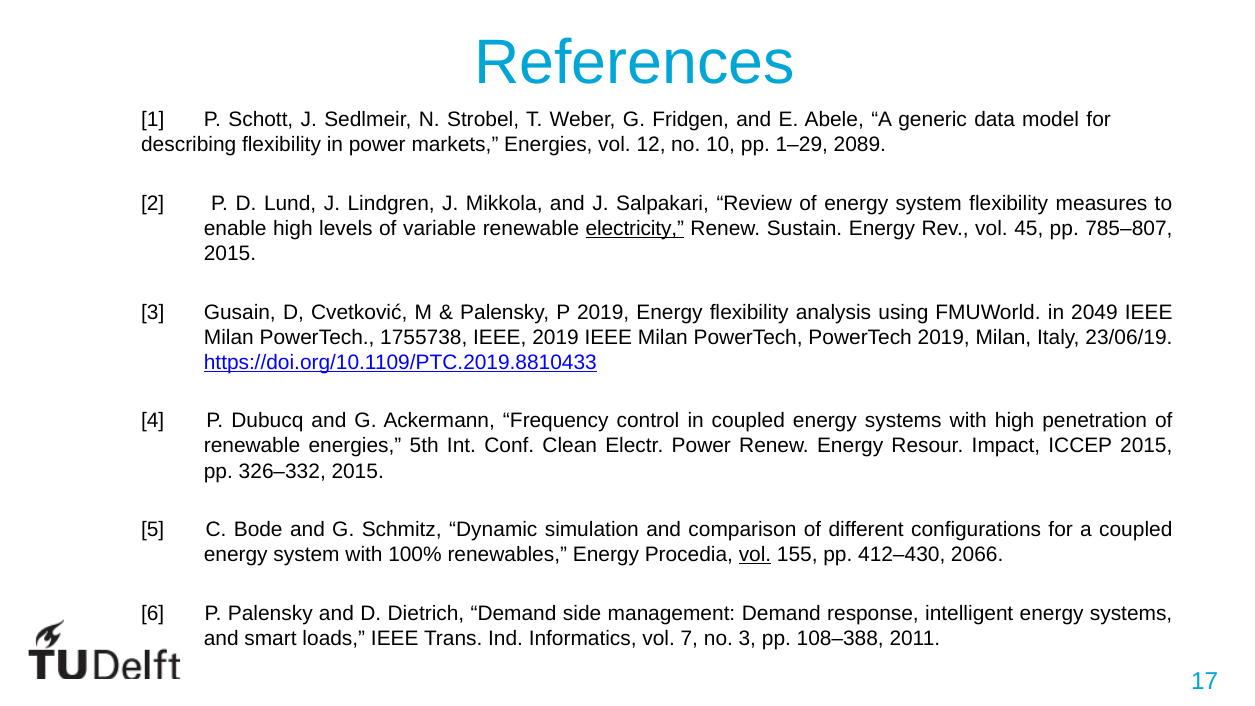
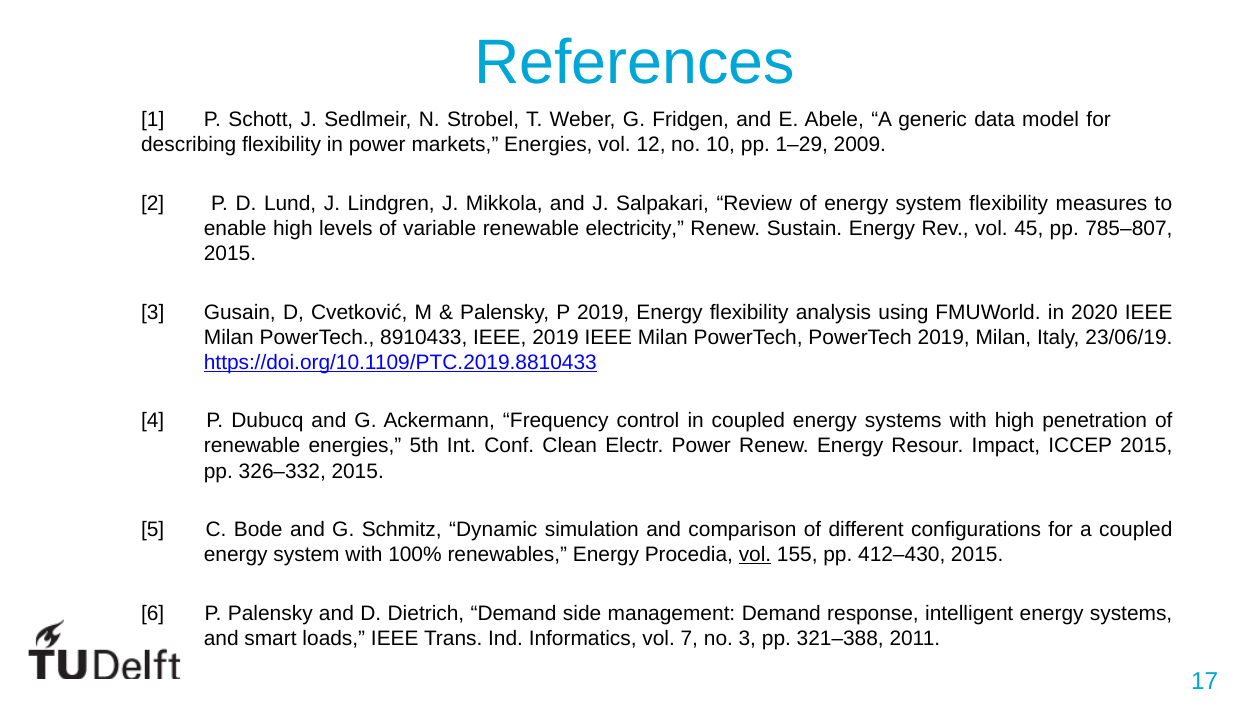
2089: 2089 -> 2009 (860, 145)
electricity underline: present -> none (635, 228)
2049: 2049 -> 2020 (1094, 312)
1755738: 1755738 -> 8910433 (424, 337)
412–430 2066: 2066 -> 2015 (977, 555)
108–388: 108–388 -> 321–388 (840, 639)
